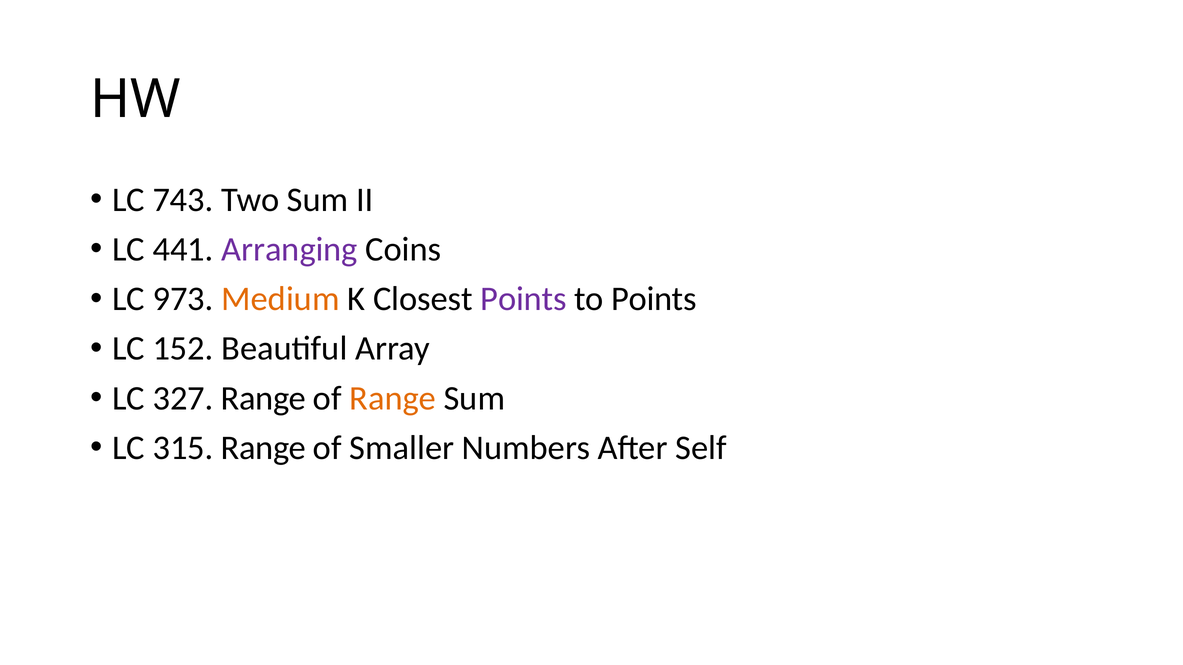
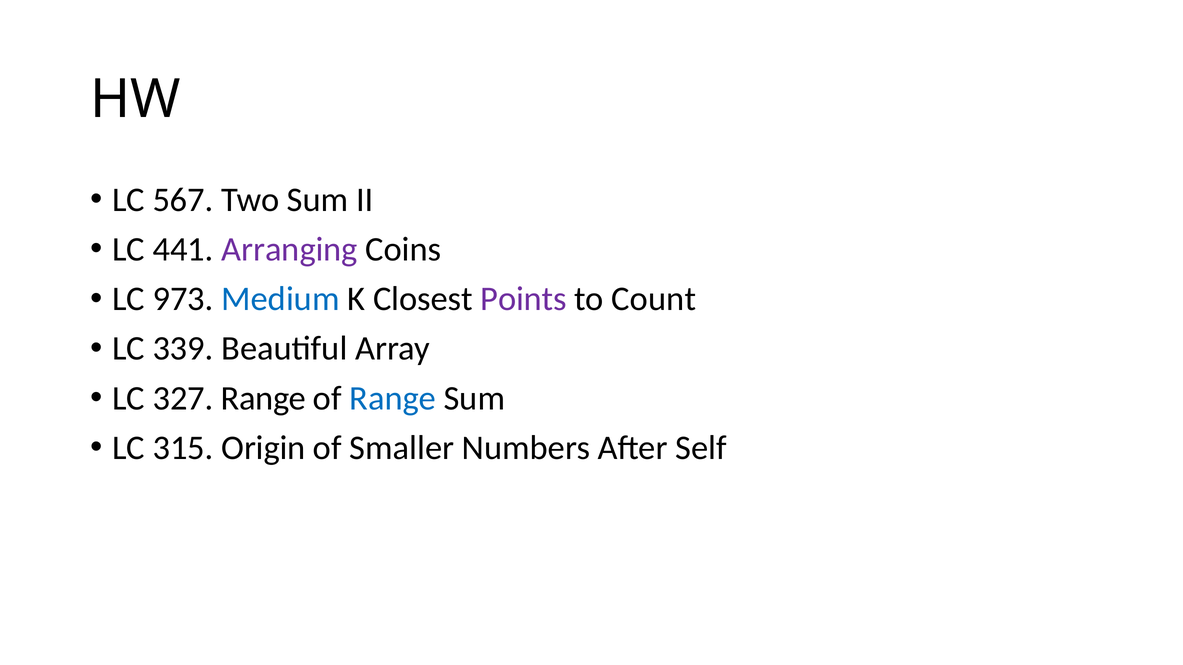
743: 743 -> 567 (183, 200)
Medium colour: orange -> blue (280, 299)
to Points: Points -> Count (654, 299)
152: 152 -> 339 (183, 349)
Range colour: orange -> blue (393, 398)
315 Range: Range -> Origin (263, 448)
